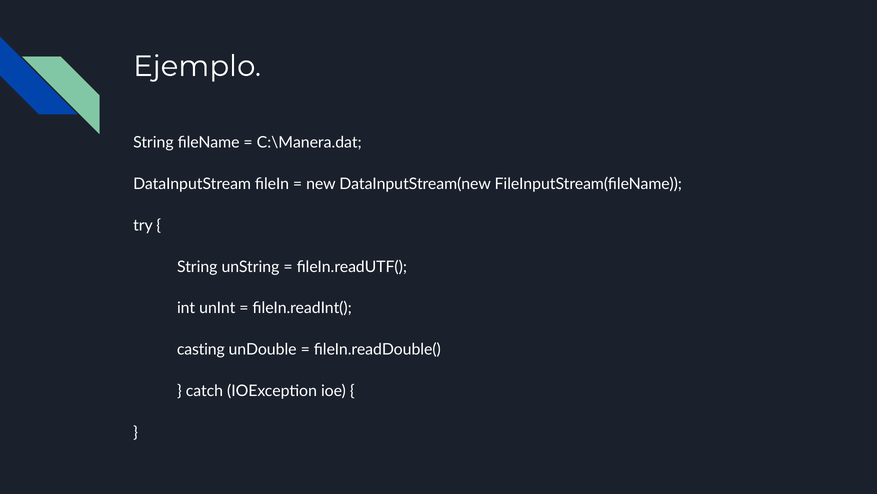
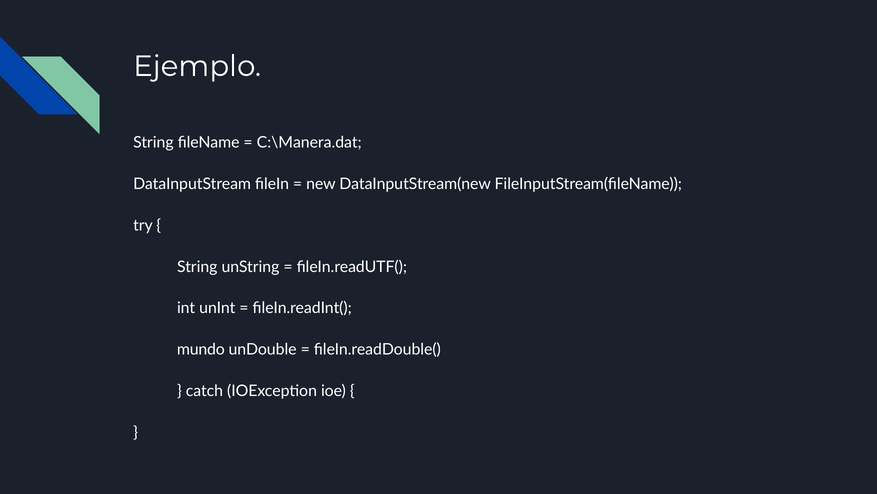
casting: casting -> mundo (201, 349)
